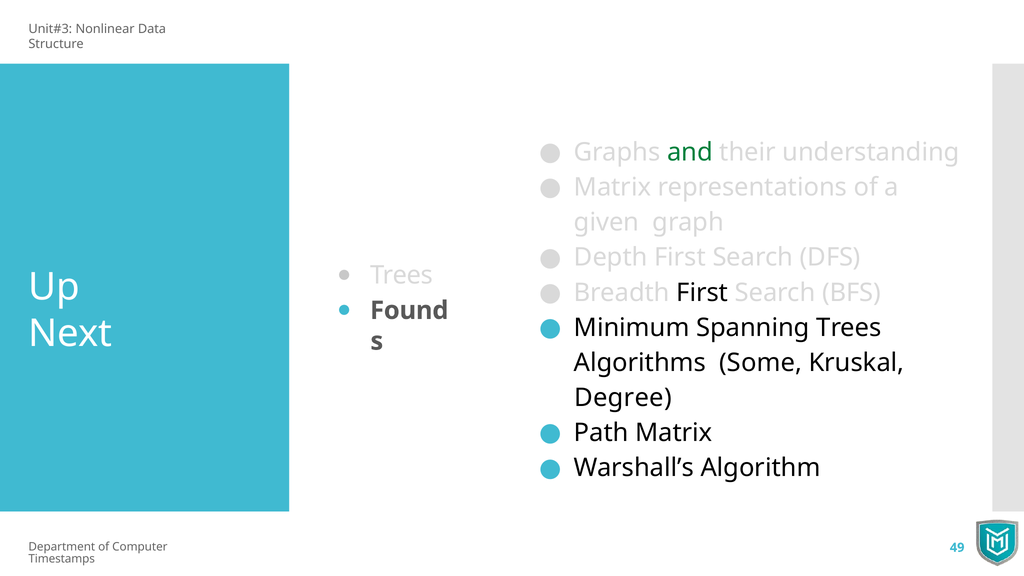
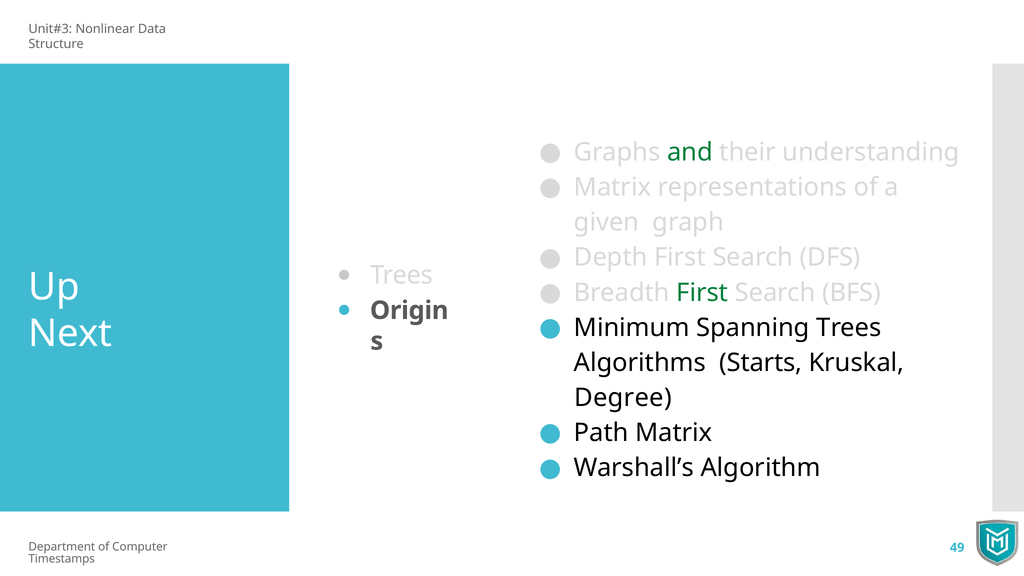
First colour: black -> green (702, 293)
Found: Found -> Origin (409, 311)
Some: Some -> Starts (761, 363)
